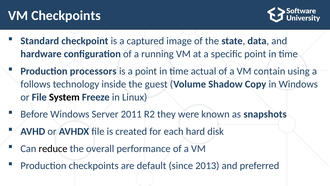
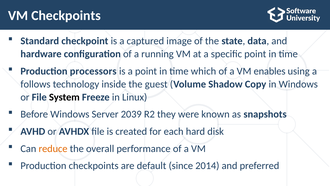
actual: actual -> which (203, 71)
contain: contain -> enables (270, 71)
2011: 2011 -> 2039 (131, 114)
reduce colour: black -> orange (53, 148)
2013: 2013 -> 2014 (207, 165)
